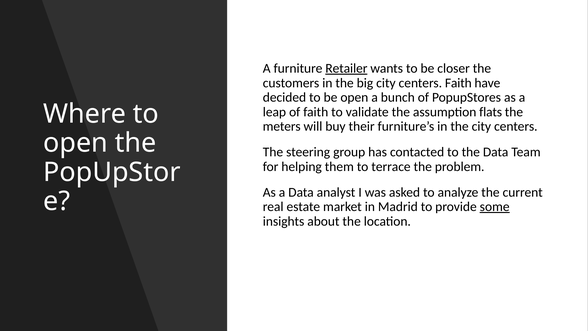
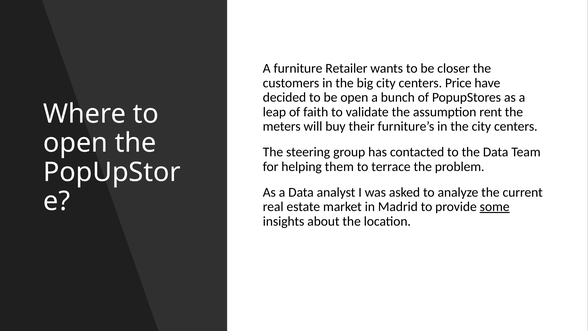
Retailer underline: present -> none (346, 68)
centers Faith: Faith -> Price (458, 83)
flats: flats -> rent (491, 112)
